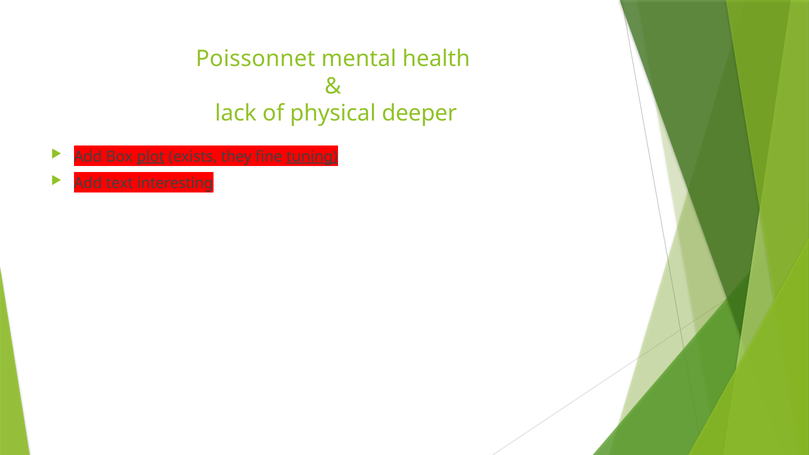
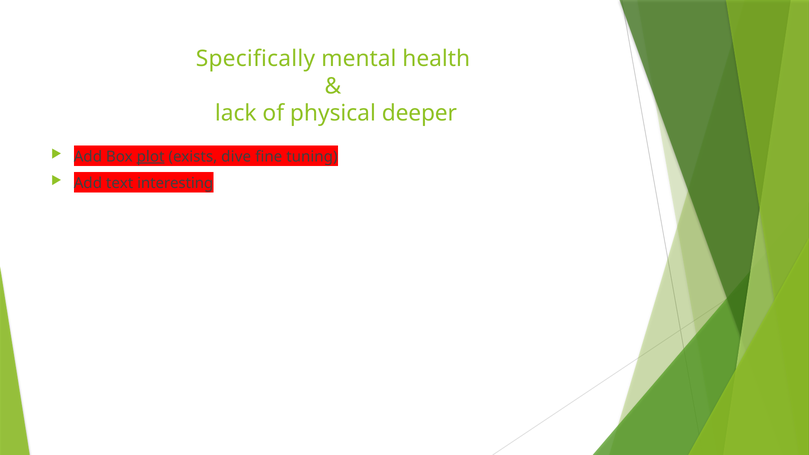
Poissonnet: Poissonnet -> Specifically (255, 59)
they: they -> dive (236, 157)
tuning underline: present -> none (312, 157)
